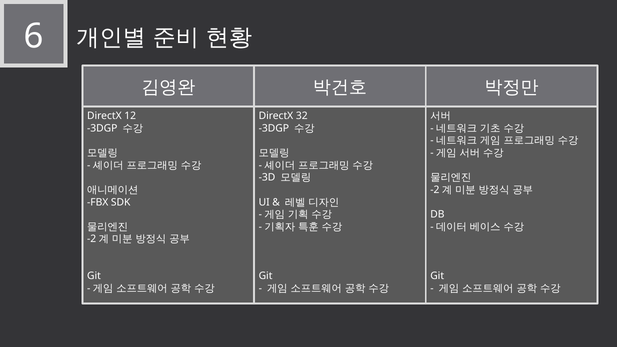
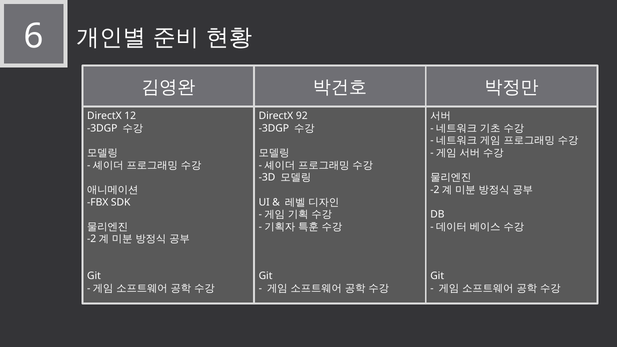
32: 32 -> 92 (302, 116)
